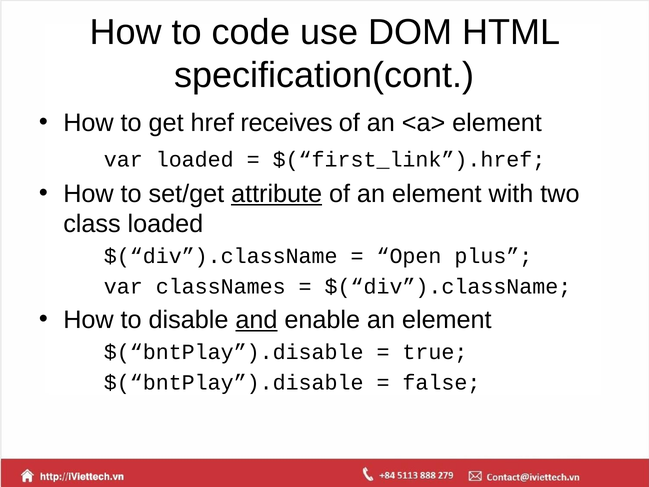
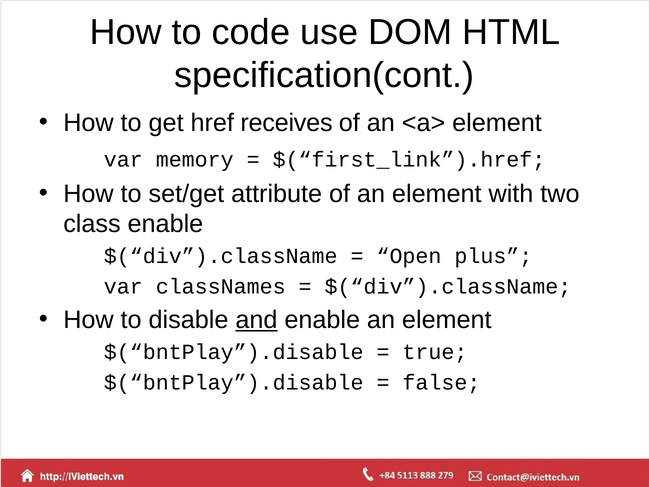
var loaded: loaded -> memory (195, 159)
attribute underline: present -> none (277, 194)
class loaded: loaded -> enable (165, 224)
